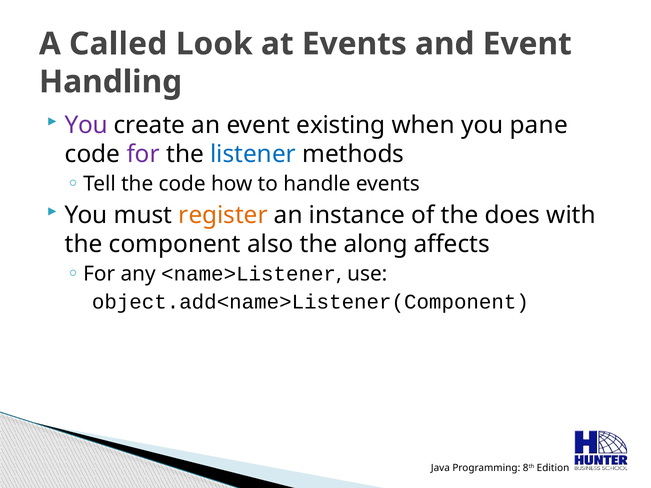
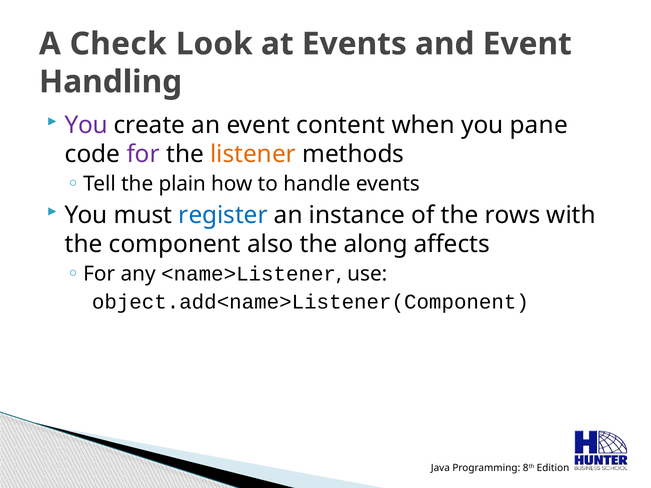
Called: Called -> Check (118, 44)
existing: existing -> content (341, 125)
listener colour: blue -> orange (253, 154)
the code: code -> plain (182, 184)
register colour: orange -> blue (223, 215)
does: does -> rows (513, 215)
